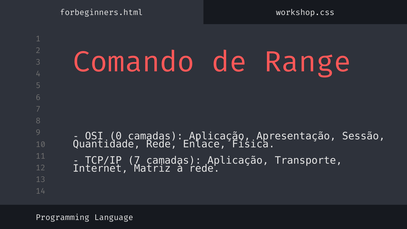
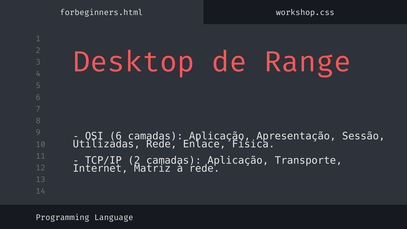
Comando: Comando -> Desktop (134, 62)
OSI 0: 0 -> 6 (116, 136)
Quantidade: Quantidade -> Utilizadas (106, 144)
TCP/IP 7: 7 -> 2 (134, 160)
